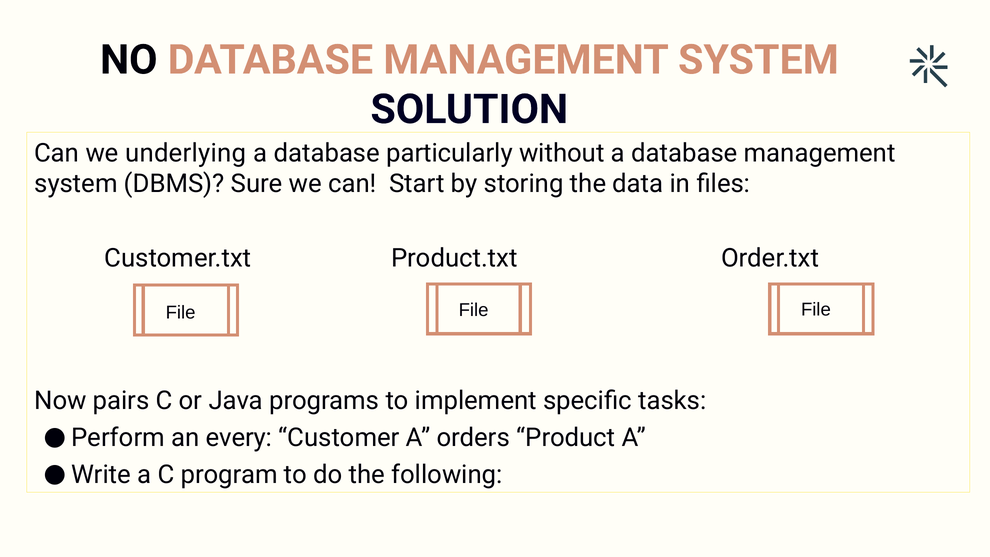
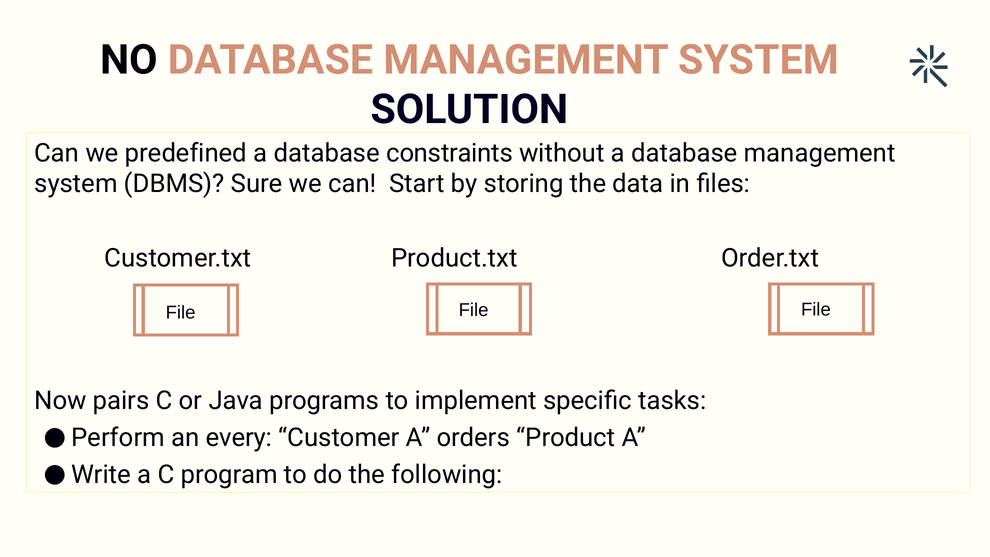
underlying: underlying -> predefined (186, 153)
particularly: particularly -> constraints (450, 153)
